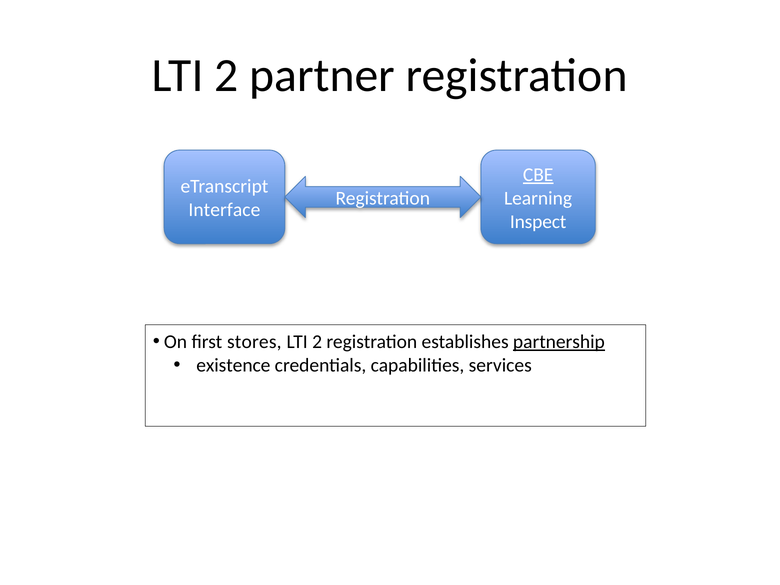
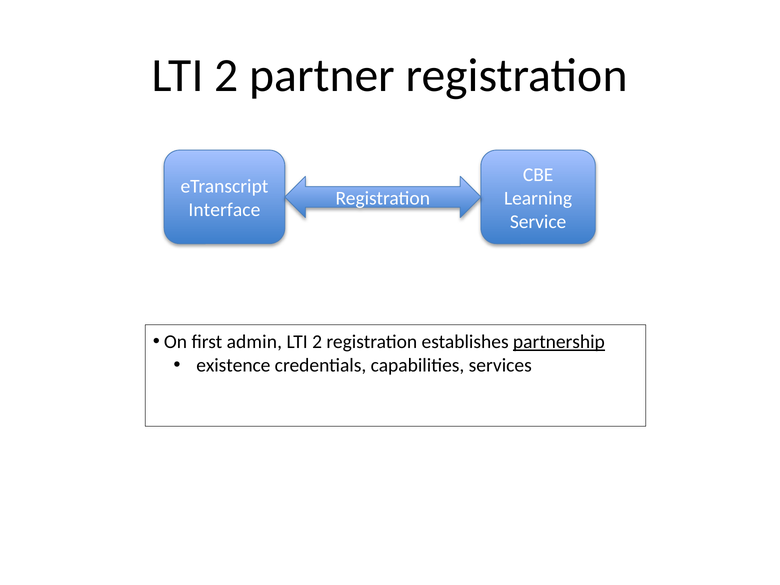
CBE underline: present -> none (538, 175)
Inspect: Inspect -> Service (538, 222)
stores: stores -> admin (254, 342)
